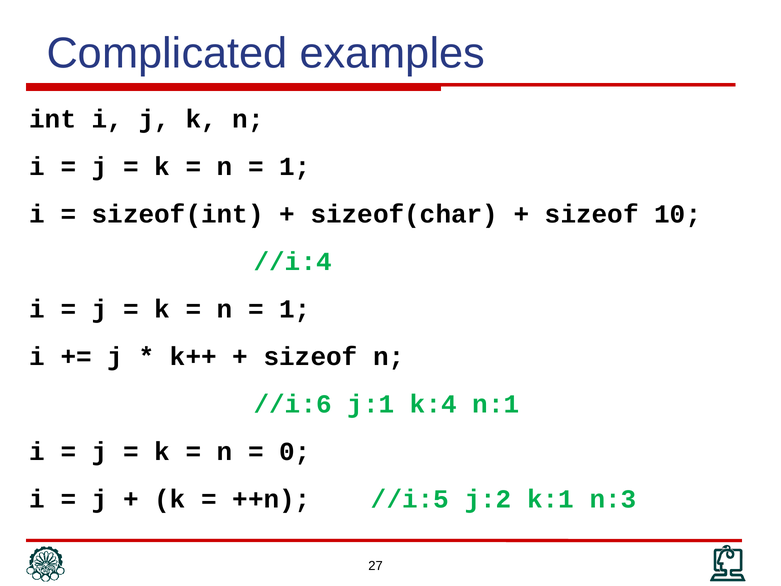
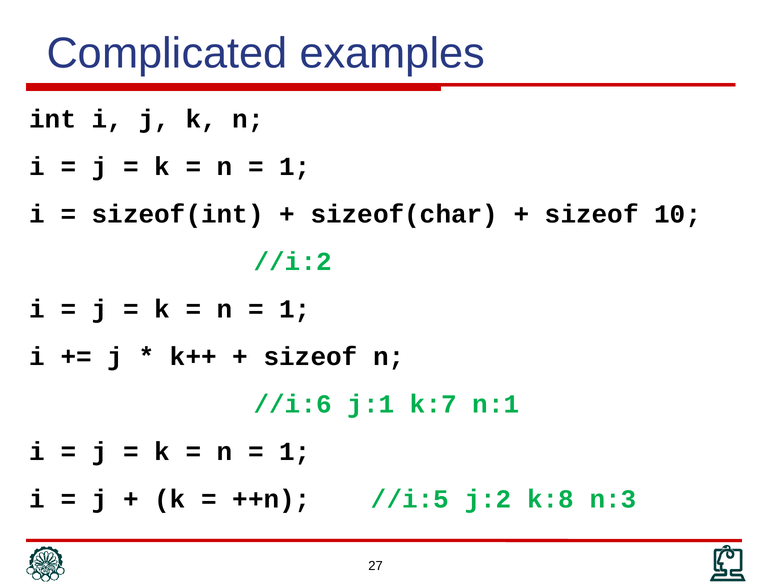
//i:4: //i:4 -> //i:2 (293, 261)
k:4: k:4 -> k:7 (433, 404)
0: 0 -> 1 (295, 451)
k:1: k:1 -> k:8 (551, 499)
